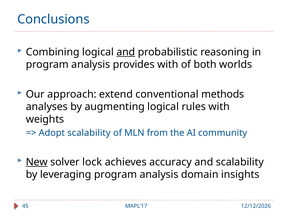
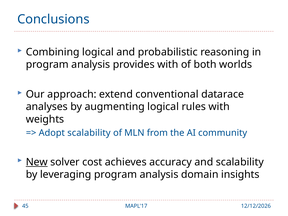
and underline: present -> none (126, 52)
methods: methods -> datarace (223, 94)
lock: lock -> cost (92, 162)
